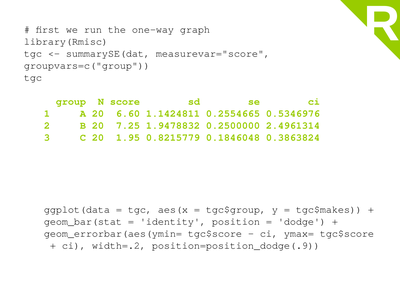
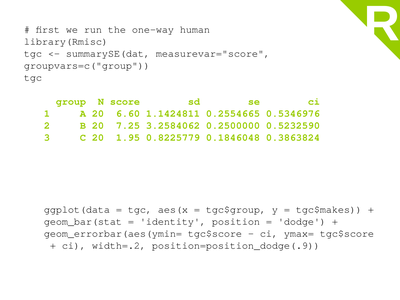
graph: graph -> human (195, 30)
1.9478832: 1.9478832 -> 3.2584062 (173, 126)
2.4961314: 2.4961314 -> 0.5232590 (293, 126)
0.8215779: 0.8215779 -> 0.8225779 (173, 138)
